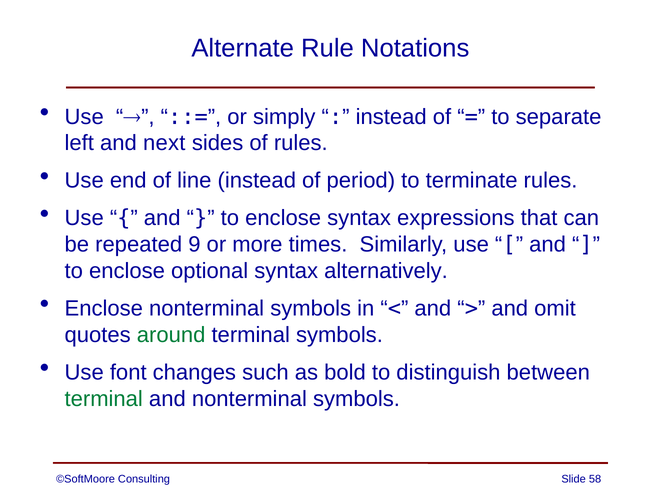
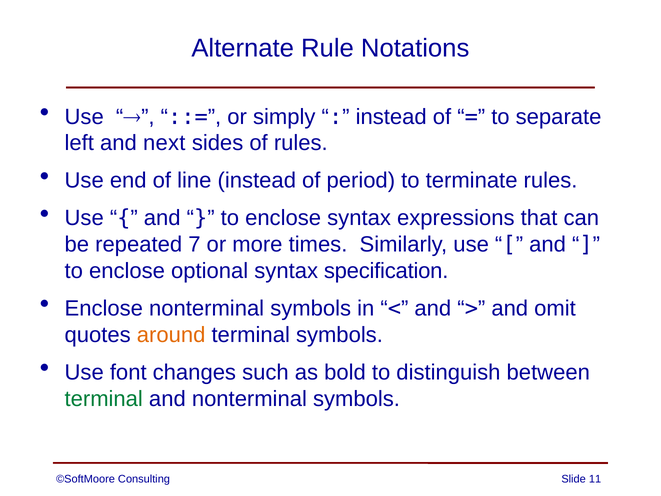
9: 9 -> 7 (194, 244)
alternatively: alternatively -> specification (386, 271)
around colour: green -> orange (171, 335)
58: 58 -> 11 (595, 479)
